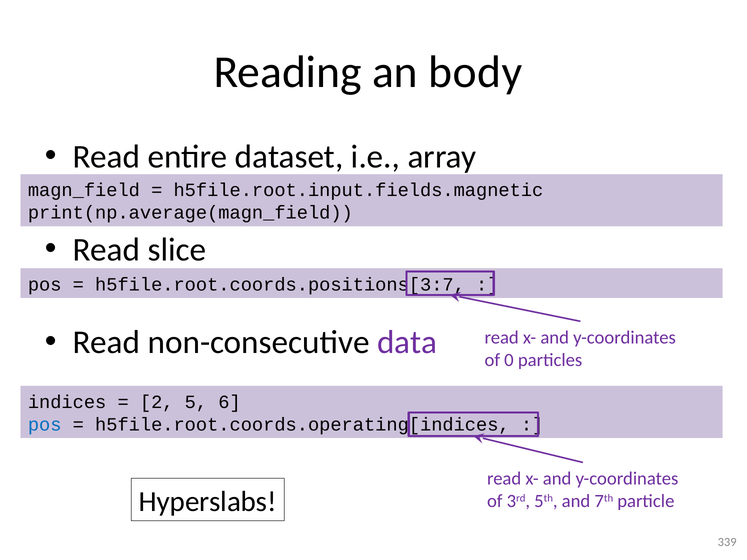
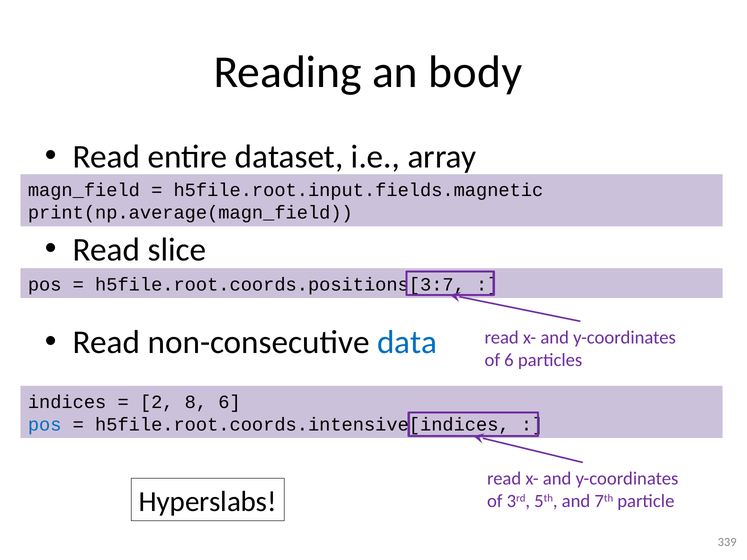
data colour: purple -> blue (407, 343)
of 0: 0 -> 6 (509, 360)
5: 5 -> 8 (196, 402)
h5file.root.coords.operating[indices: h5file.root.coords.operating[indices -> h5file.root.coords.intensive[indices (302, 425)
